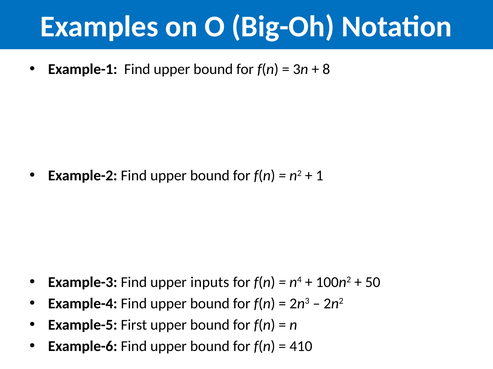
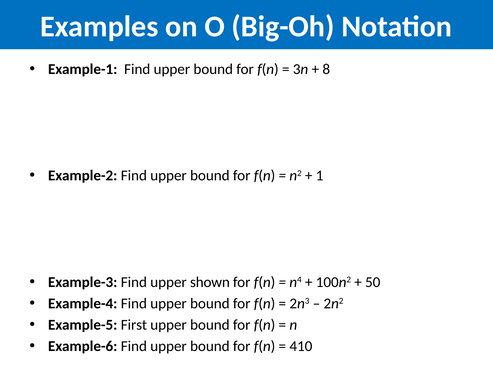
inputs: inputs -> shown (210, 283)
